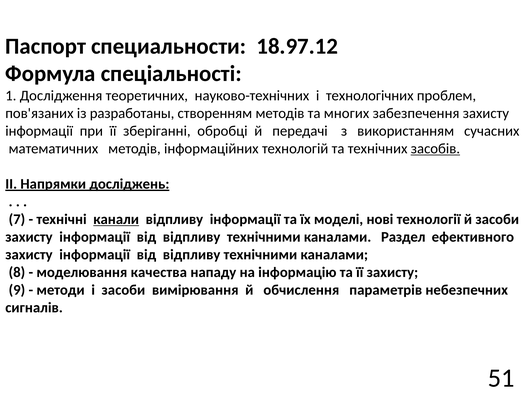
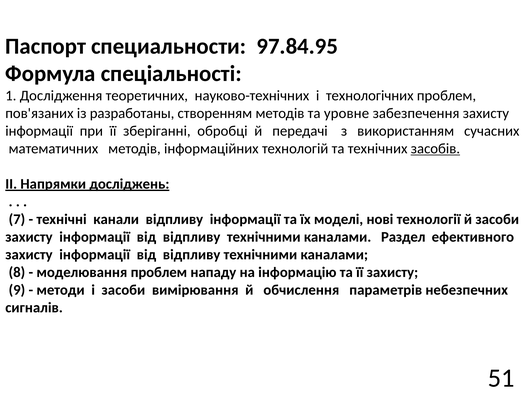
18.97.12: 18.97.12 -> 97.84.95 (297, 46)
многих: многих -> уровне (347, 114)
канали underline: present -> none (116, 220)
моделювання качества: качества -> проблем (159, 273)
